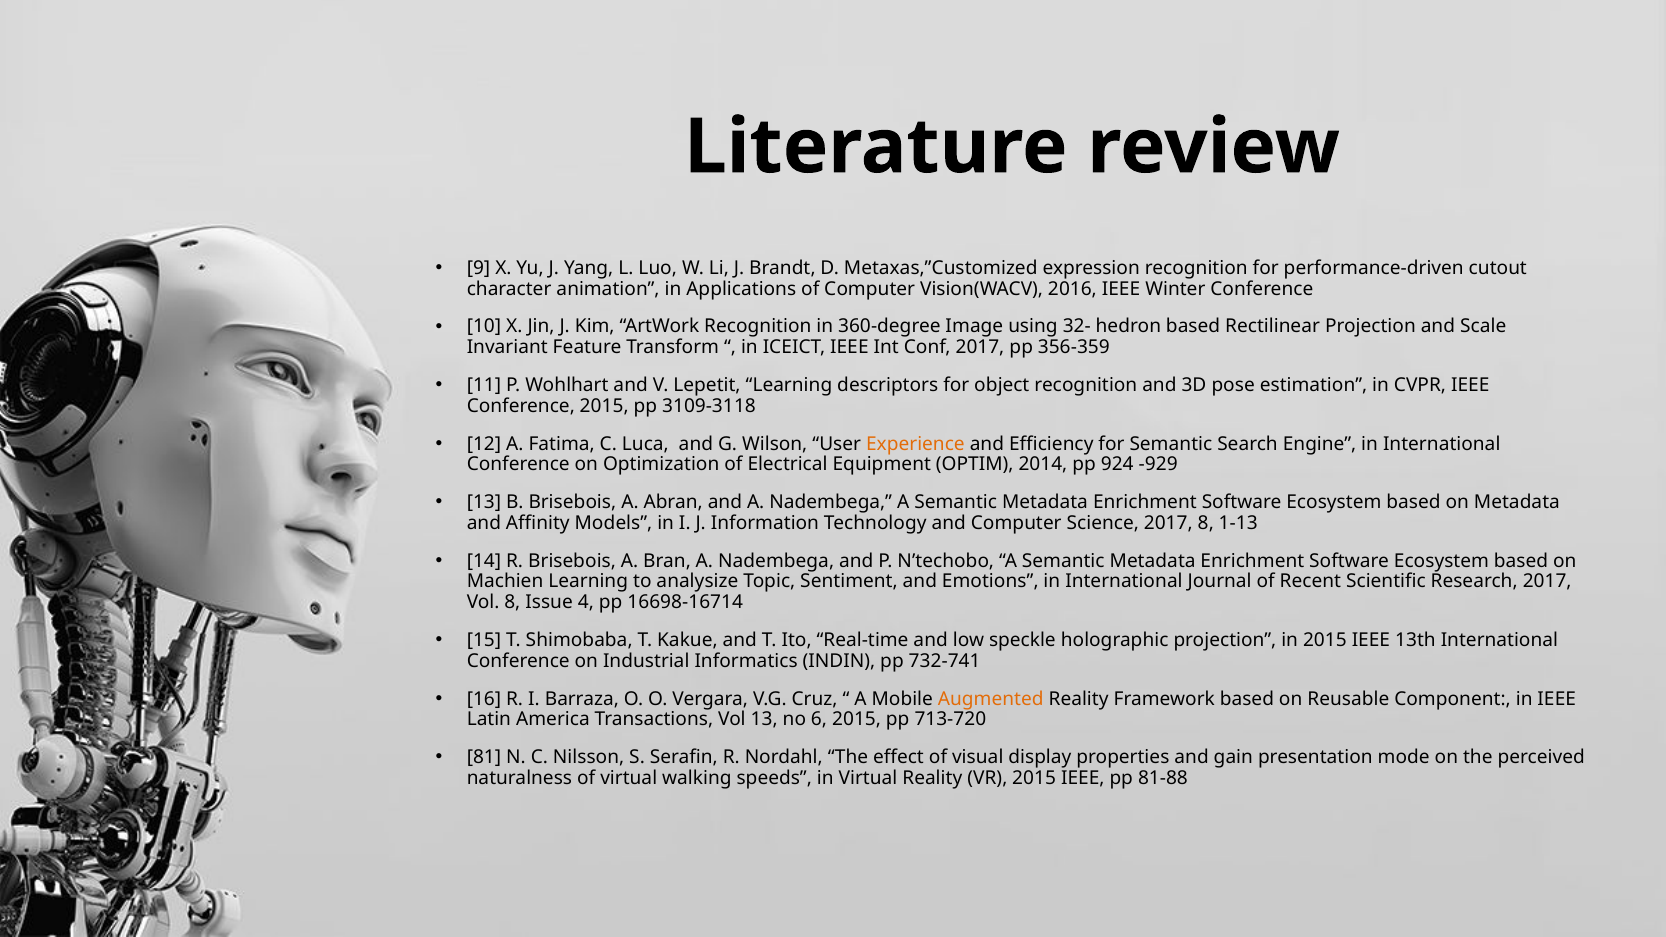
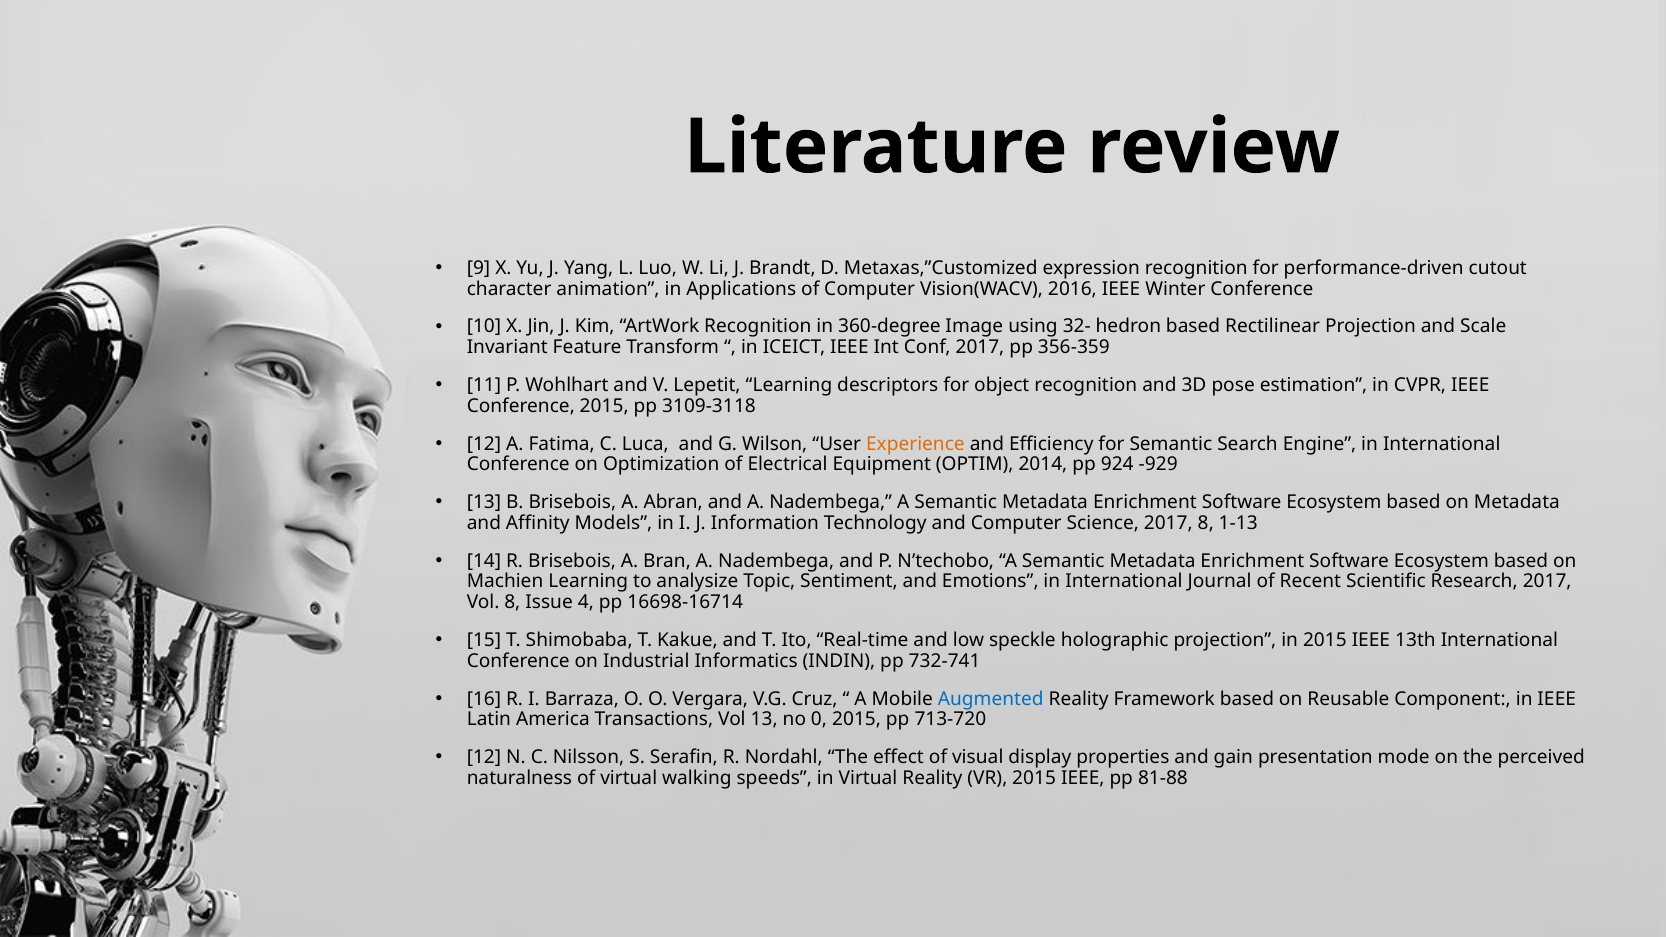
Augmented colour: orange -> blue (991, 699)
6: 6 -> 0 (819, 719)
81: 81 -> 12 (484, 757)
